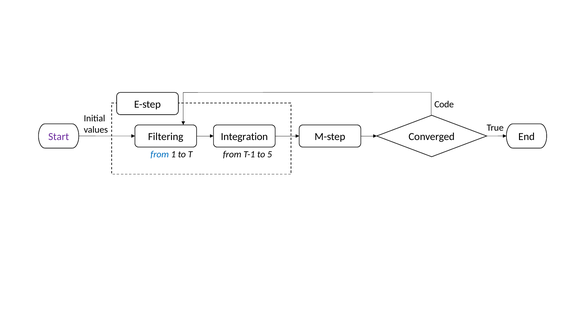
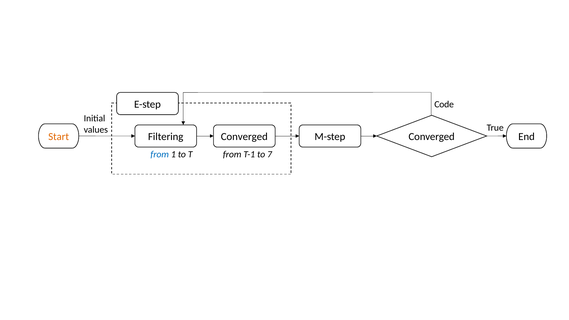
Start colour: purple -> orange (59, 137)
Integration: Integration -> Converged (244, 137)
5: 5 -> 7 (270, 154)
